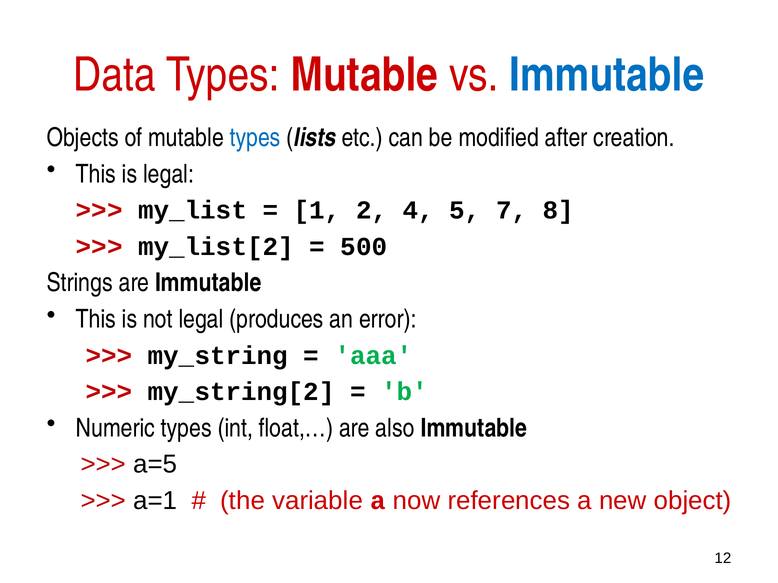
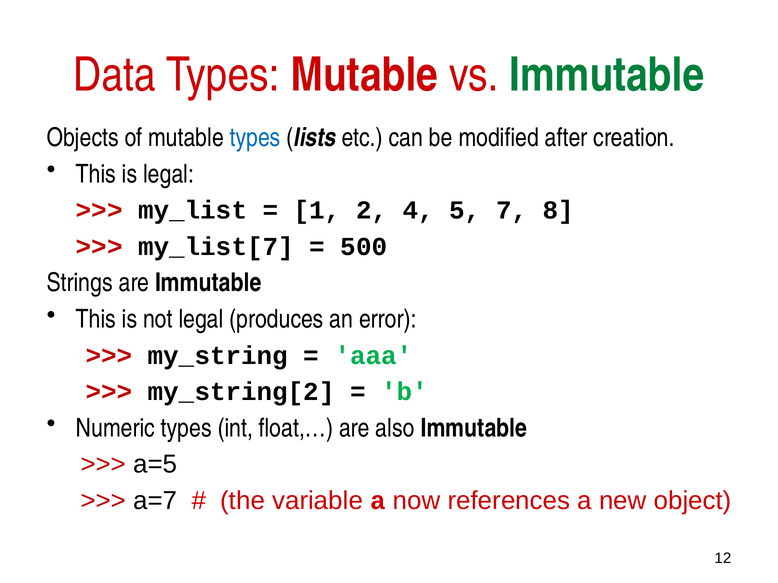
Immutable colour: blue -> green (607, 75)
my_list[2: my_list[2 -> my_list[7 (216, 247)
a=1: a=1 -> a=7 (155, 501)
